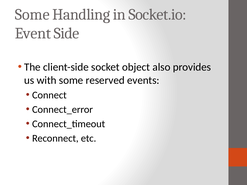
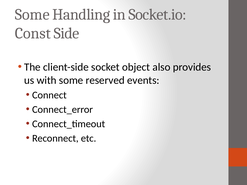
Event: Event -> Const (33, 33)
